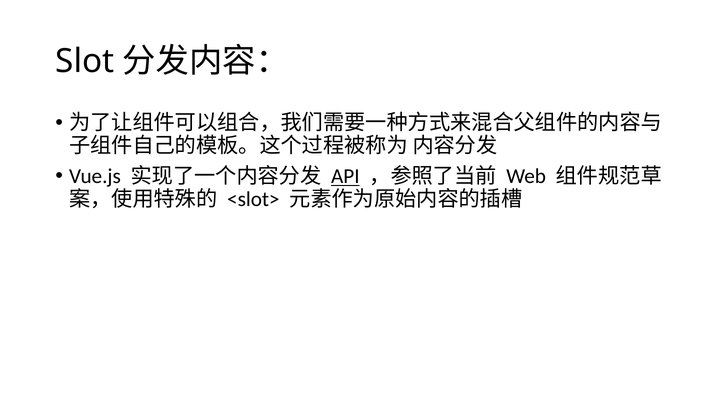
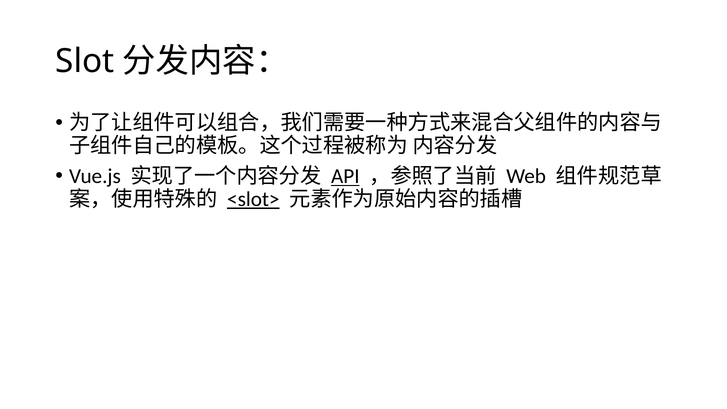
<slot> underline: none -> present (253, 199)
